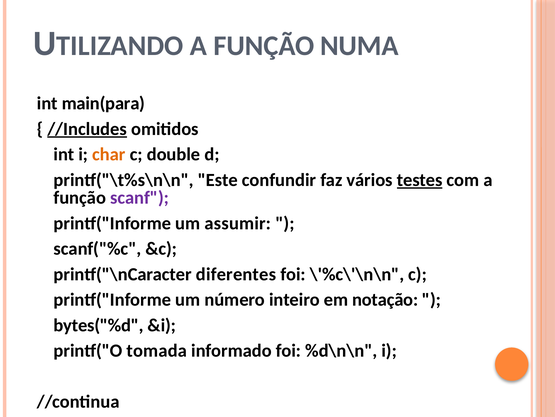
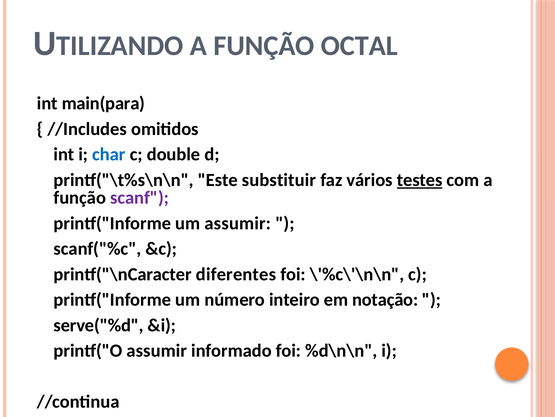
NUMA: NUMA -> OCTAL (359, 46)
//Includes underline: present -> none (87, 129)
char colour: orange -> blue (109, 154)
confundir: confundir -> substituir (279, 180)
bytes("%d: bytes("%d -> serve("%d (99, 325)
printf("O tomada: tomada -> assumir (157, 350)
